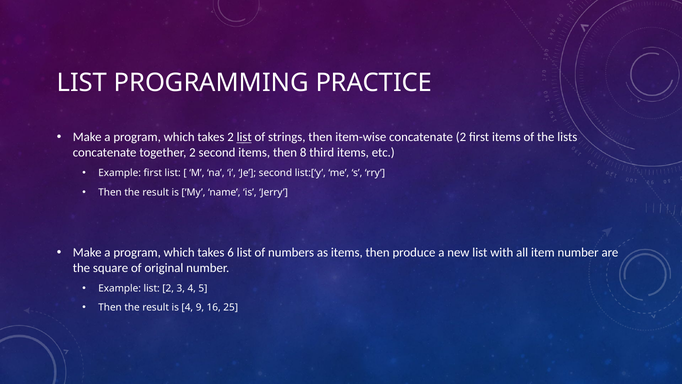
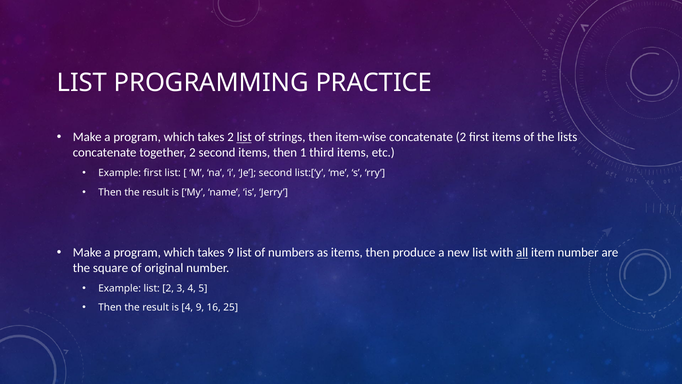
8: 8 -> 1 (303, 152)
takes 6: 6 -> 9 (231, 252)
all underline: none -> present (522, 252)
